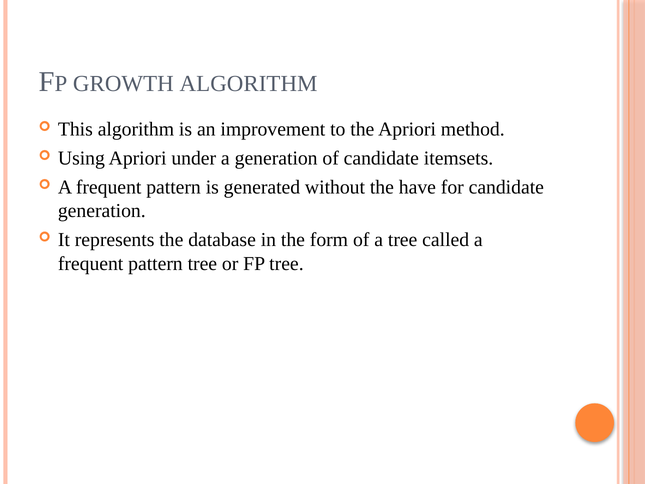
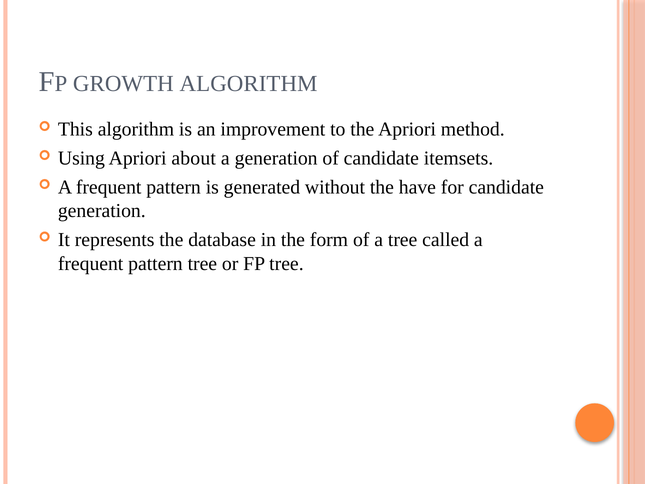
under: under -> about (194, 158)
